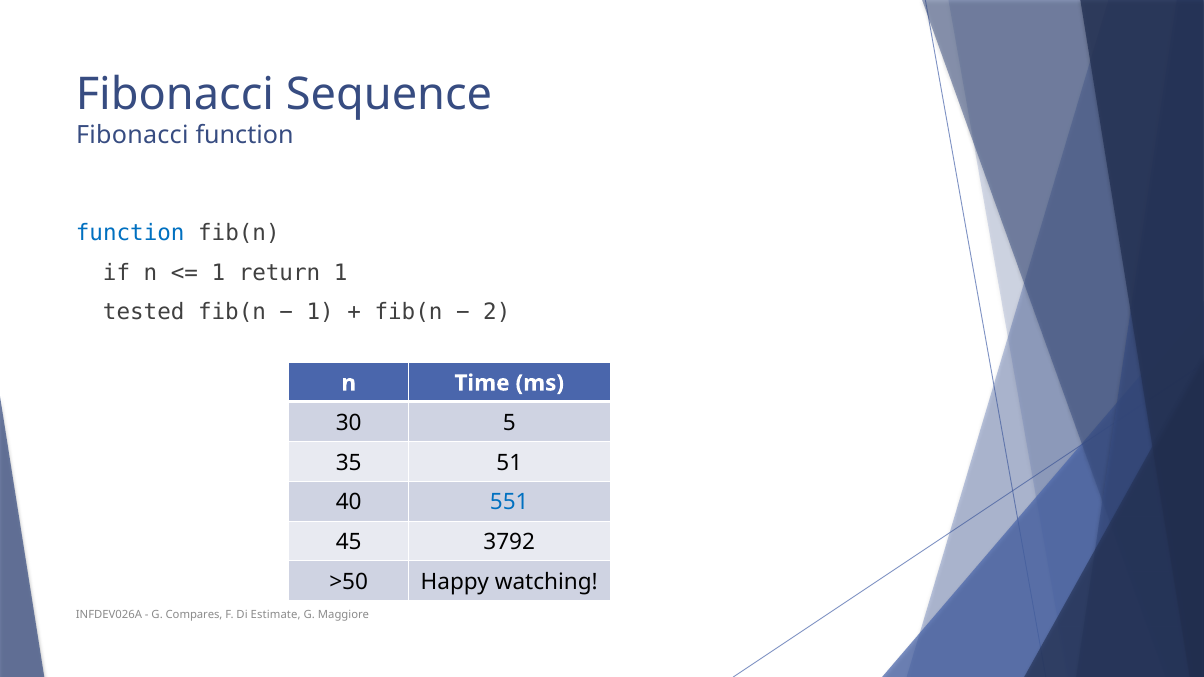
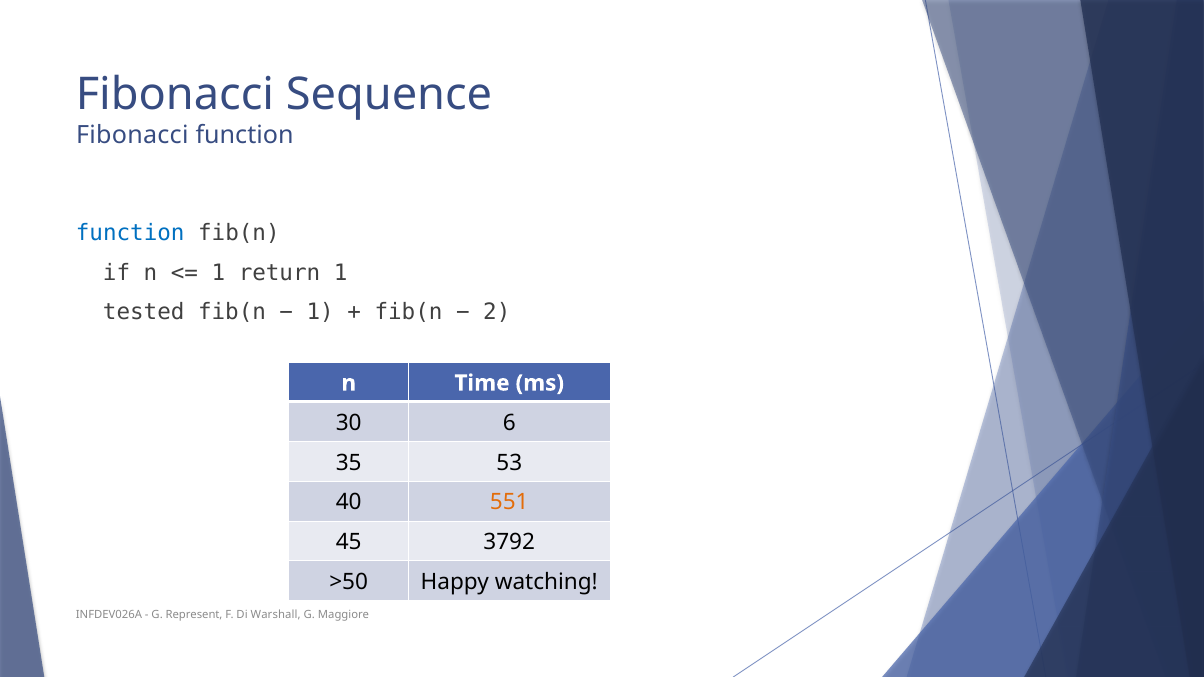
5: 5 -> 6 (509, 423)
51: 51 -> 53 (509, 463)
551 colour: blue -> orange (509, 503)
Compares: Compares -> Represent (194, 614)
Estimate: Estimate -> Warshall (276, 614)
